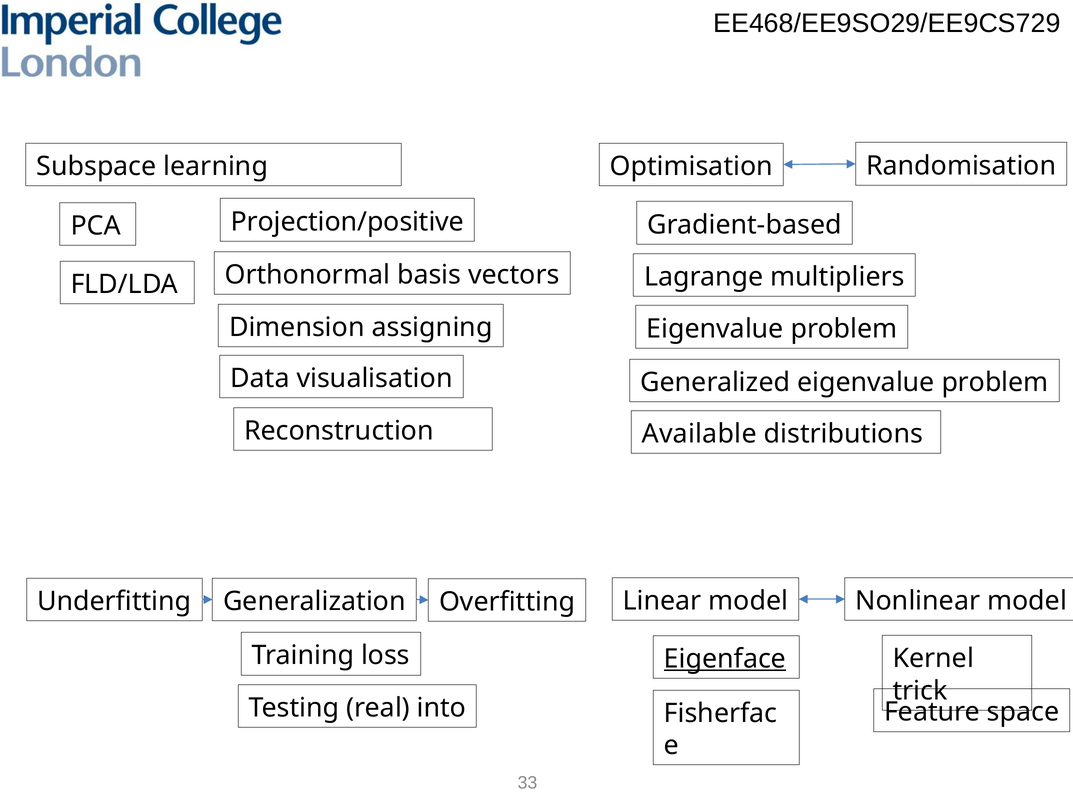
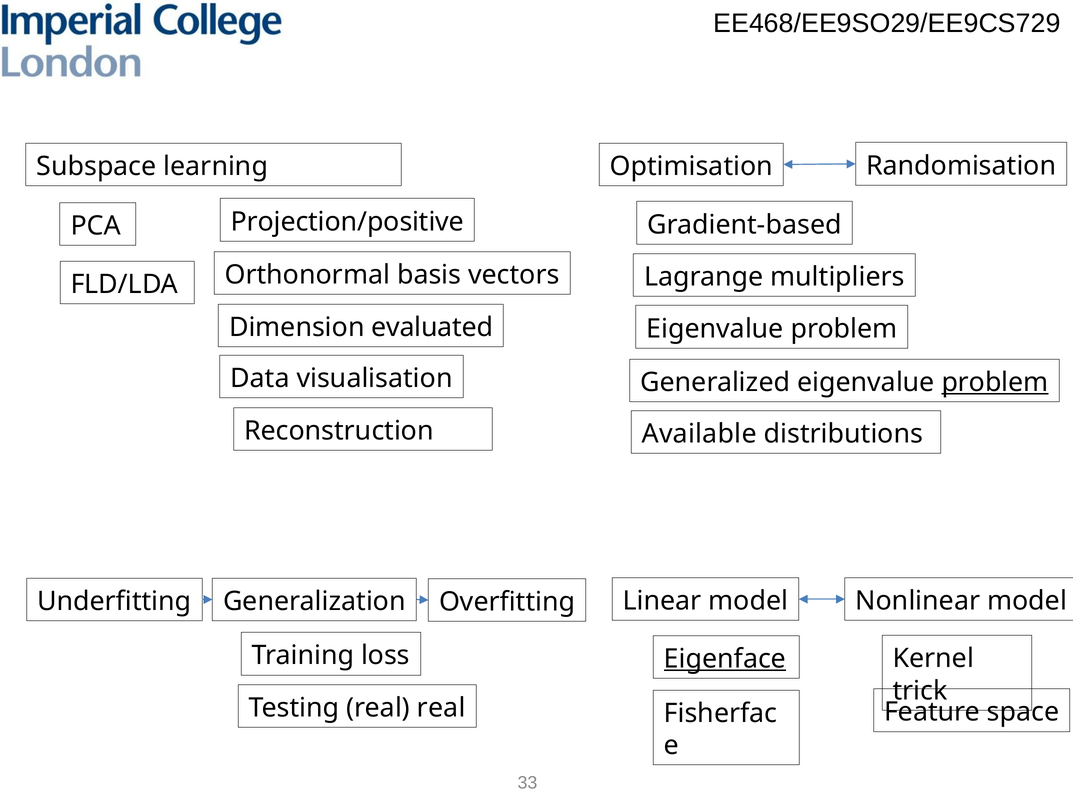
assigning: assigning -> evaluated (432, 327)
problem underline: none -> present (995, 382)
real into: into -> real (441, 708)
